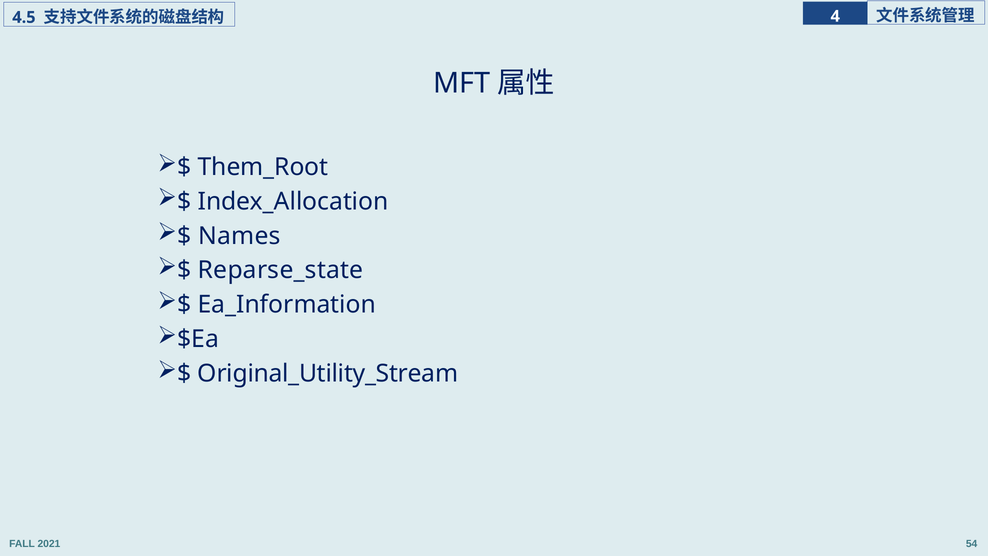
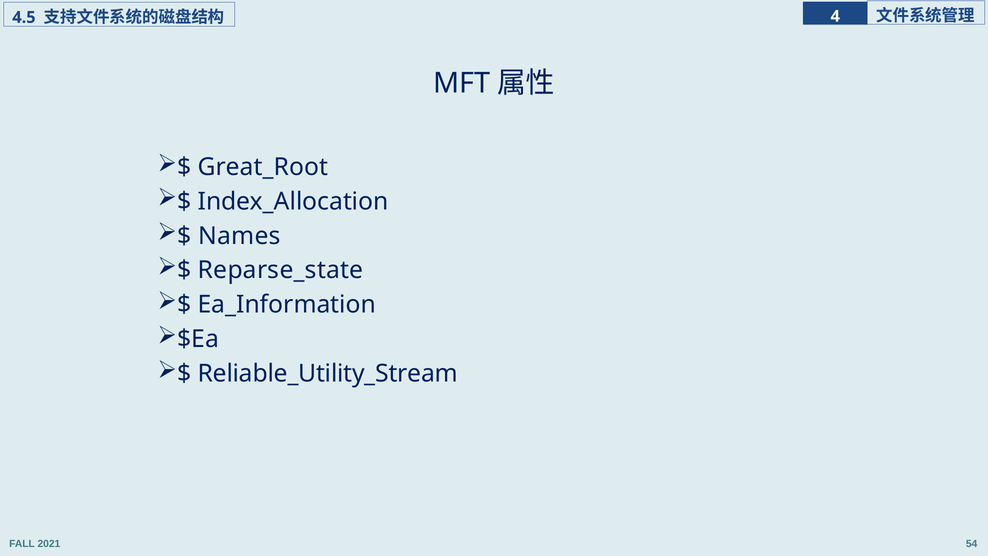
Them_Root: Them_Root -> Great_Root (263, 167)
Original_Utility_Stream: Original_Utility_Stream -> Reliable_Utility_Stream (328, 373)
